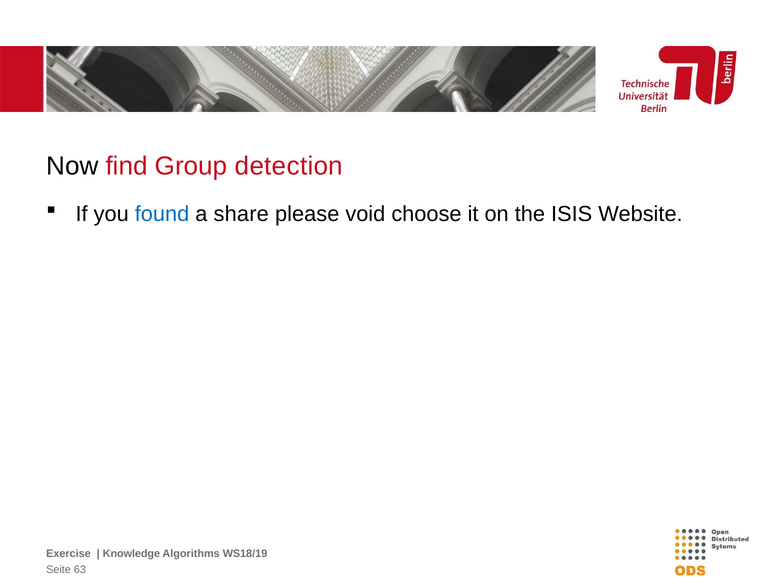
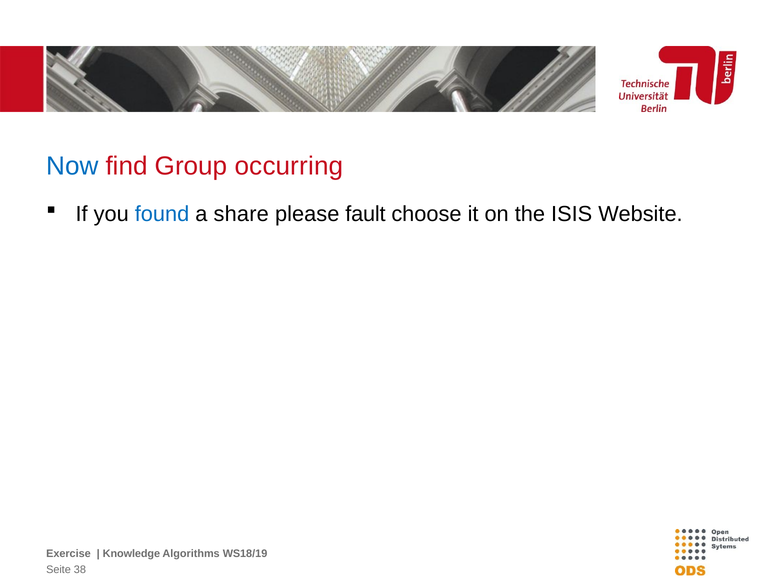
Now colour: black -> blue (72, 166)
detection: detection -> occurring (289, 166)
void: void -> fault (365, 214)
63: 63 -> 38 (80, 569)
